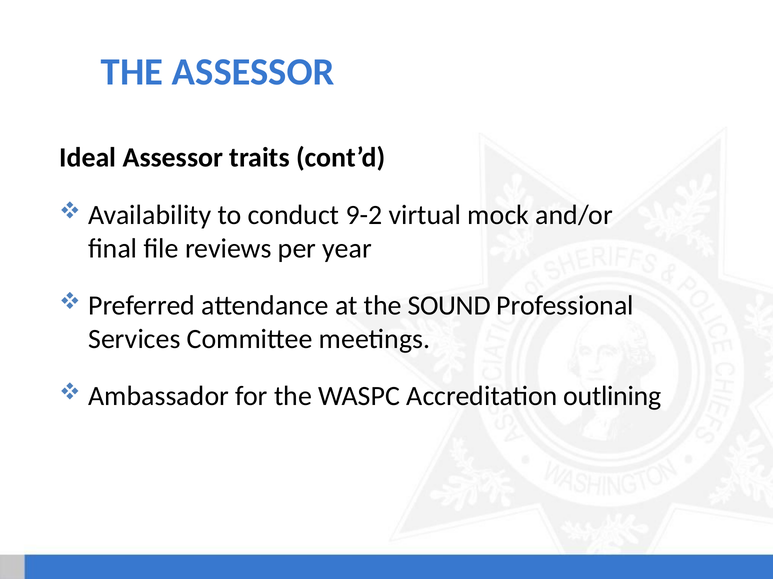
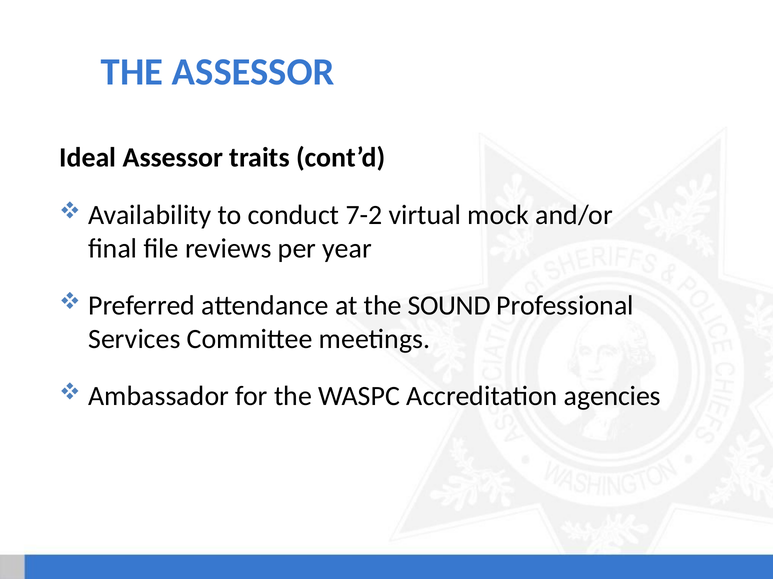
9-2: 9-2 -> 7-2 (364, 215)
outlining: outlining -> agencies (612, 397)
